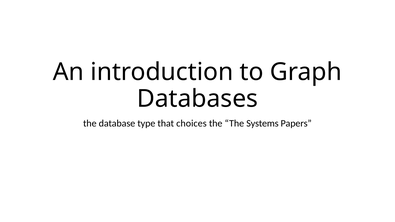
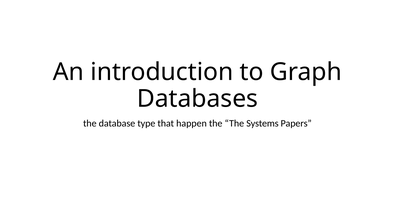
choices: choices -> happen (191, 123)
